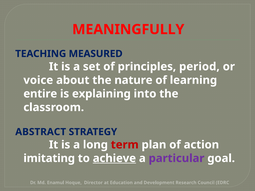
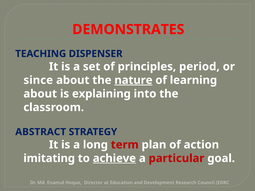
MEANINGFULLY: MEANINGFULLY -> DEMONSTRATES (128, 29)
MEASURED: MEASURED -> DISPENSER (96, 54)
voice: voice -> since (38, 80)
nature underline: none -> present (133, 80)
entire: entire -> about (40, 94)
particular colour: purple -> red (177, 158)
